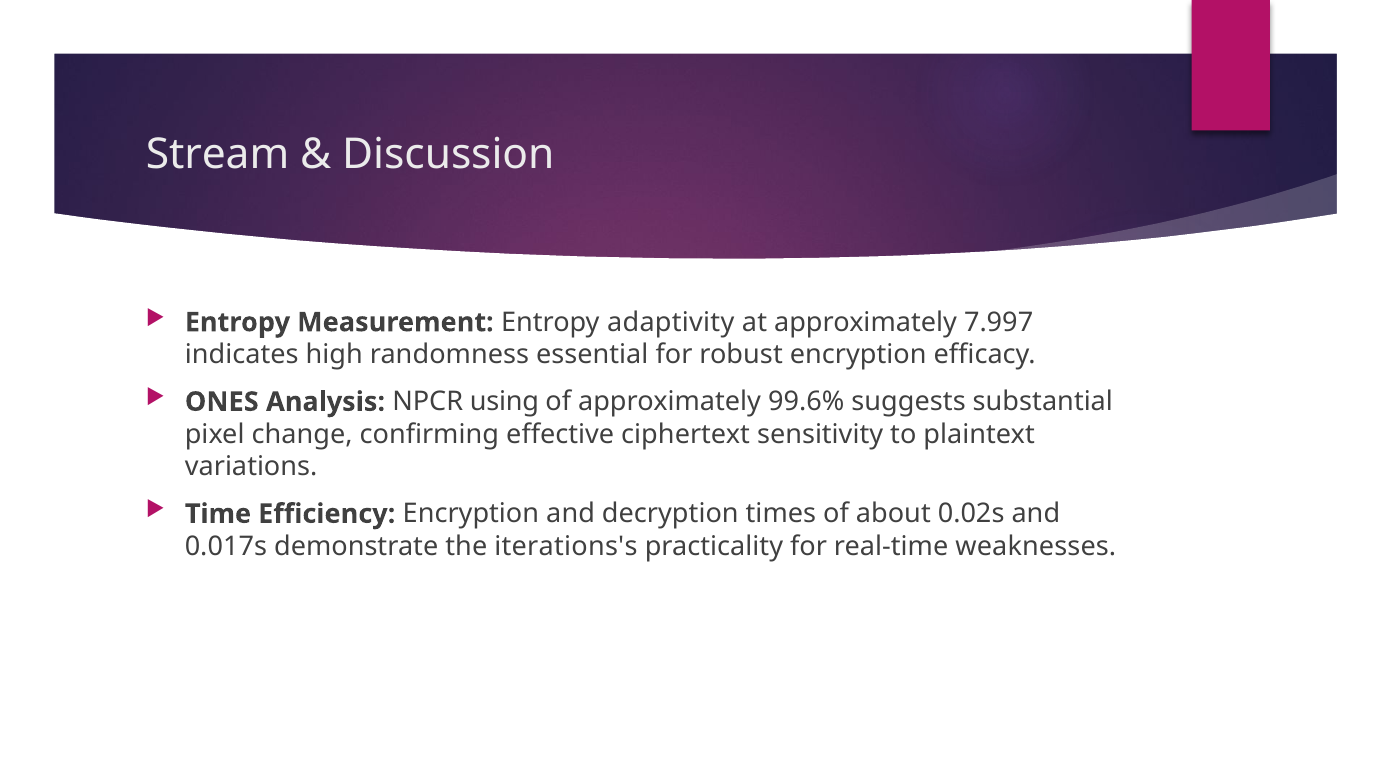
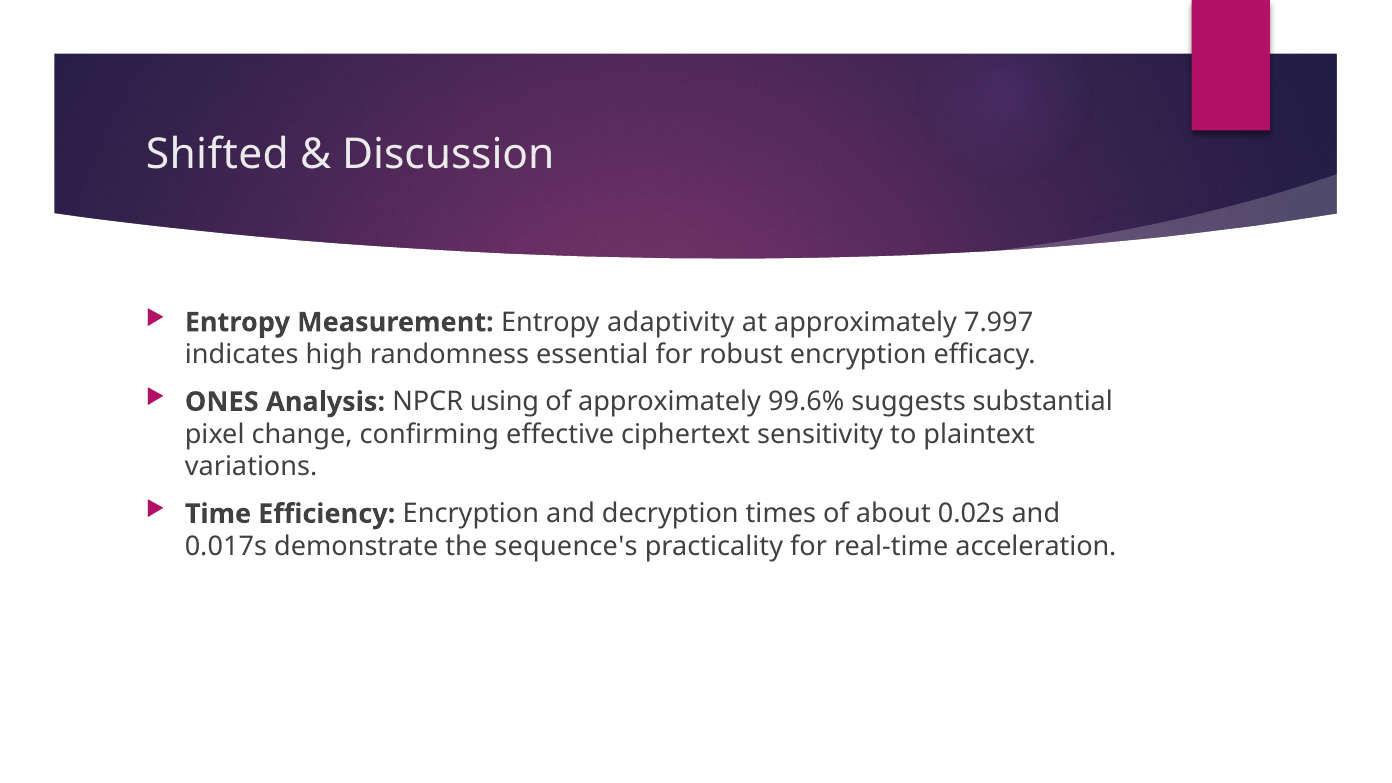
Stream: Stream -> Shifted (217, 154)
iterations's: iterations's -> sequence's (566, 546)
weaknesses: weaknesses -> acceleration (1036, 546)
